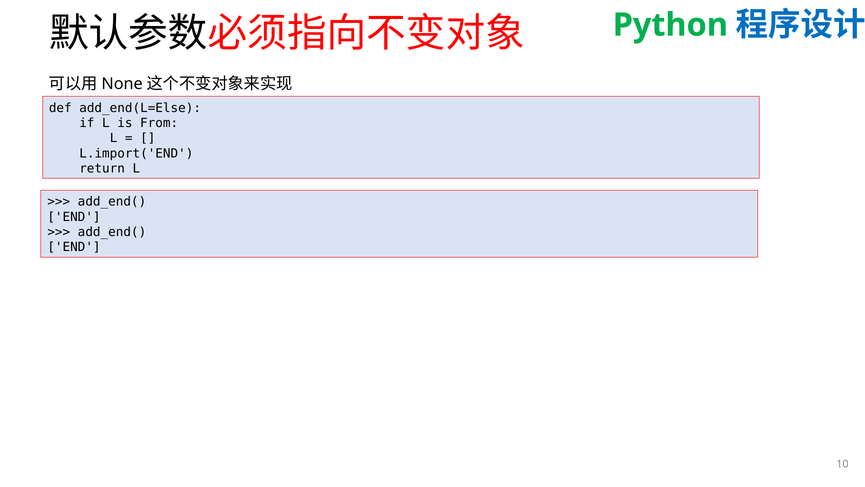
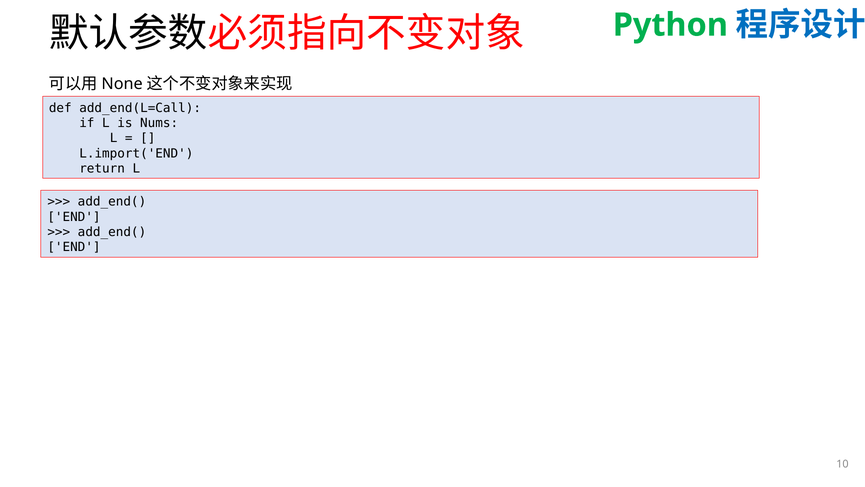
add_end(L=Else: add_end(L=Else -> add_end(L=Call (140, 108)
From: From -> Nums (159, 123)
